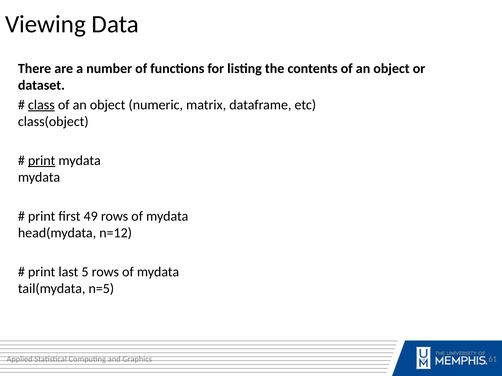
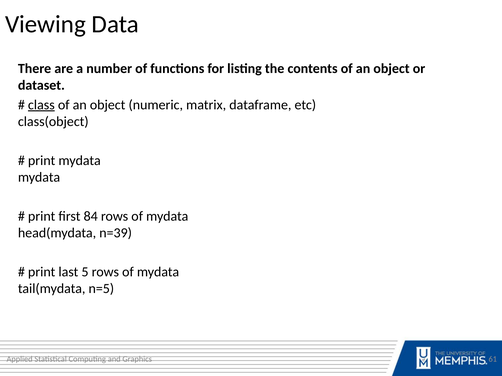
print underline: present -> none (42, 161)
49: 49 -> 84 (91, 217)
n=12: n=12 -> n=39 (116, 233)
